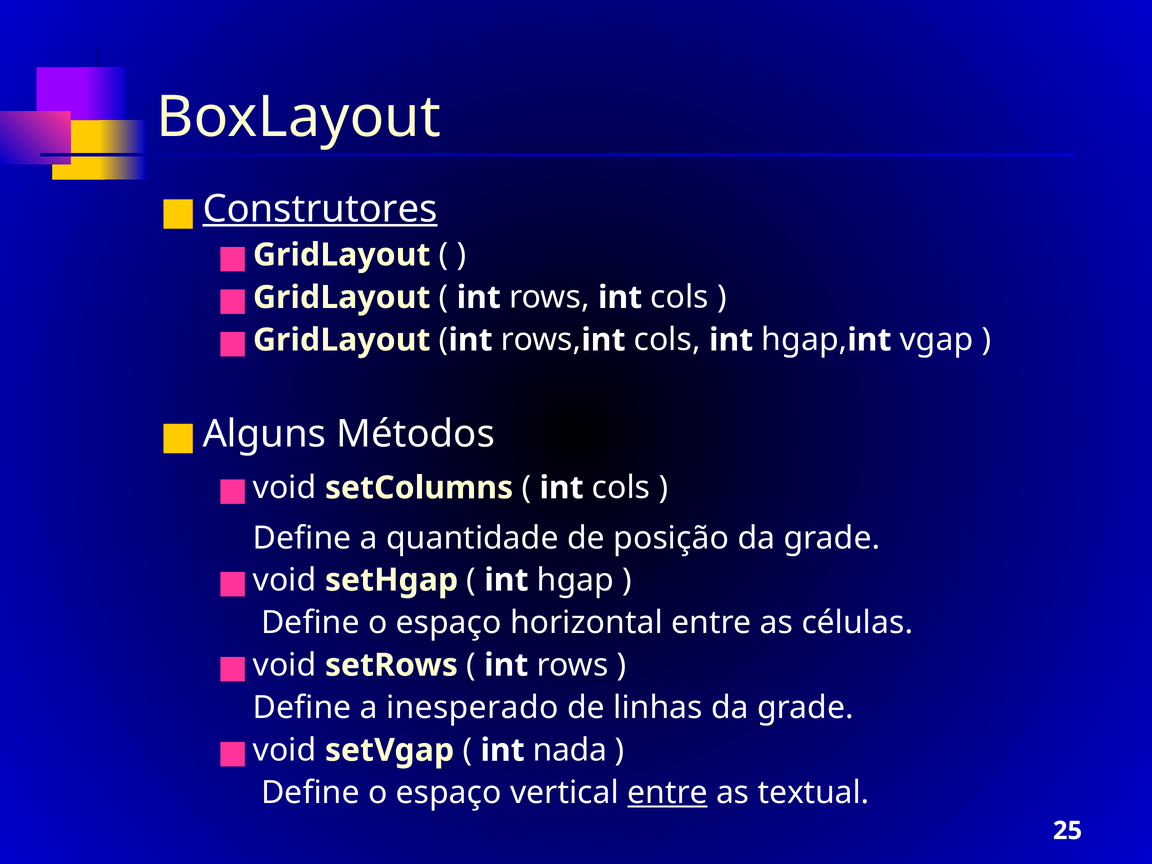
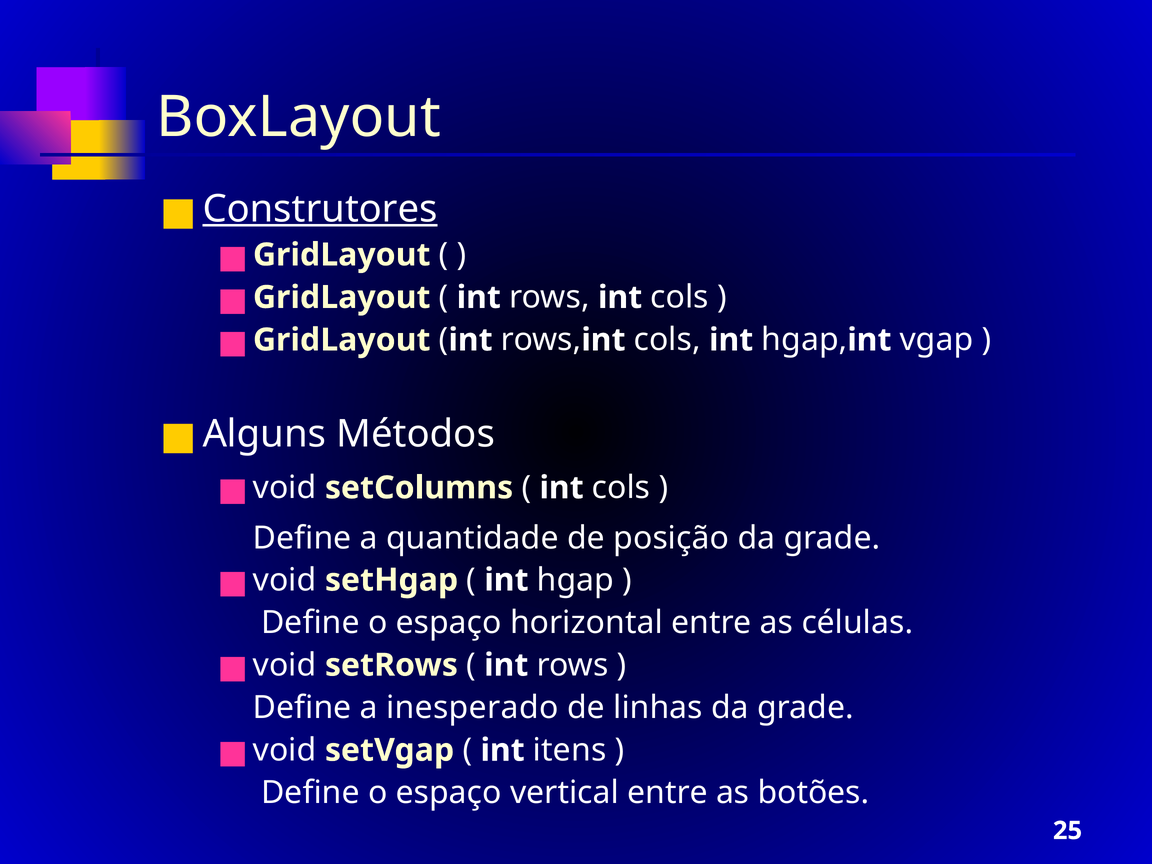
nada: nada -> itens (570, 750)
entre underline: present -> none (668, 793)
textual: textual -> botões (814, 793)
